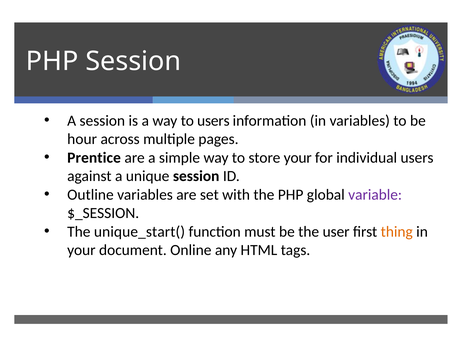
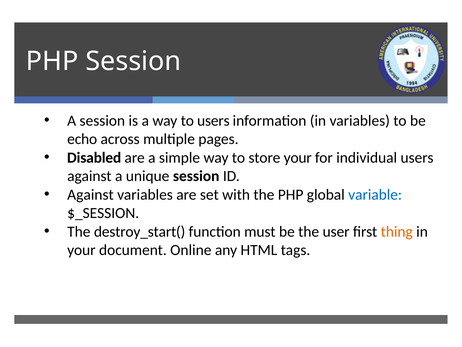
hour: hour -> echo (82, 139)
Prentice: Prentice -> Disabled (94, 157)
Outline: Outline -> Against (90, 194)
variable colour: purple -> blue (375, 194)
unique_start(: unique_start( -> destroy_start( (140, 231)
